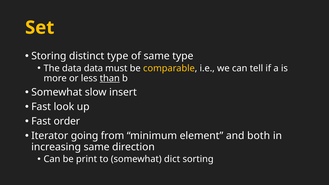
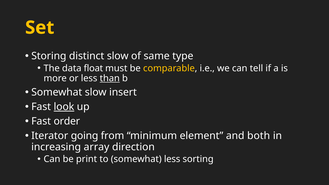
distinct type: type -> slow (118, 56)
data data: data -> float (93, 68)
look underline: none -> present (64, 107)
increasing same: same -> array (96, 147)
somewhat dict: dict -> less (172, 159)
